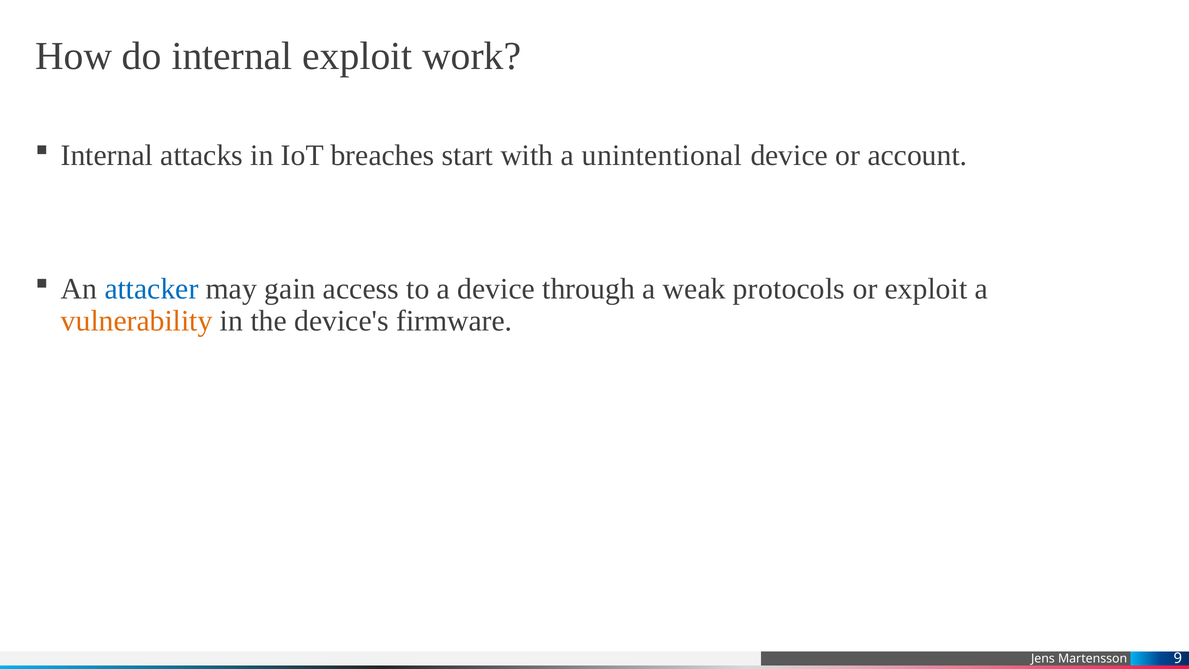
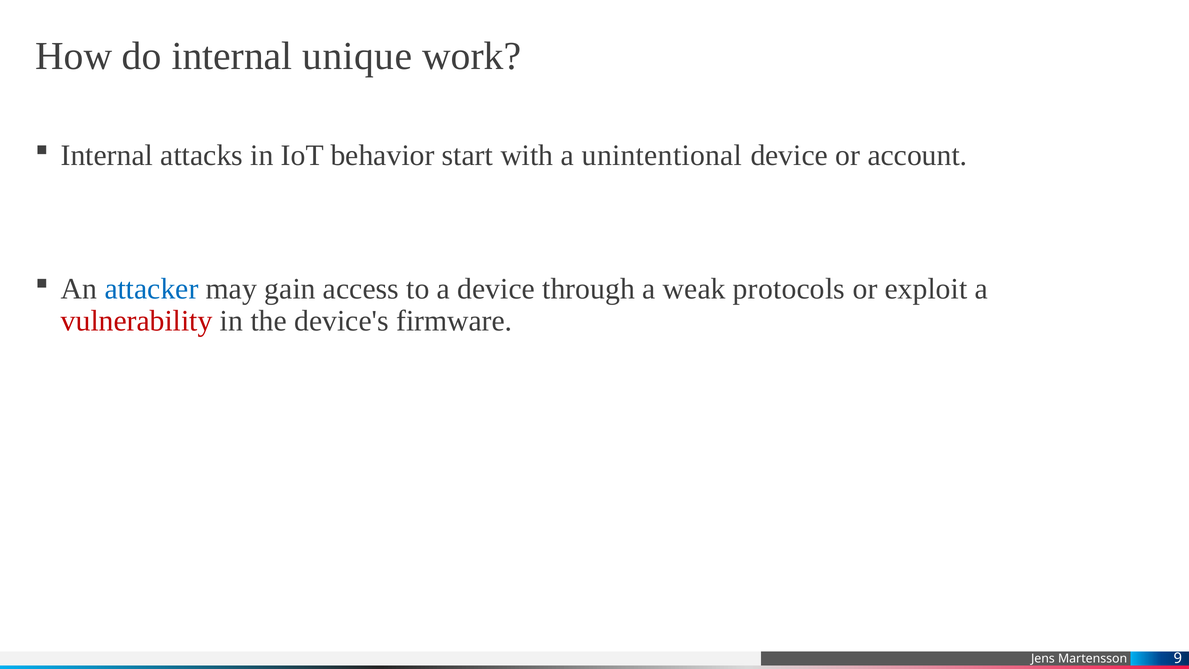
internal exploit: exploit -> unique (357, 56)
breaches: breaches -> behavior (383, 155)
vulnerability colour: orange -> red (137, 321)
